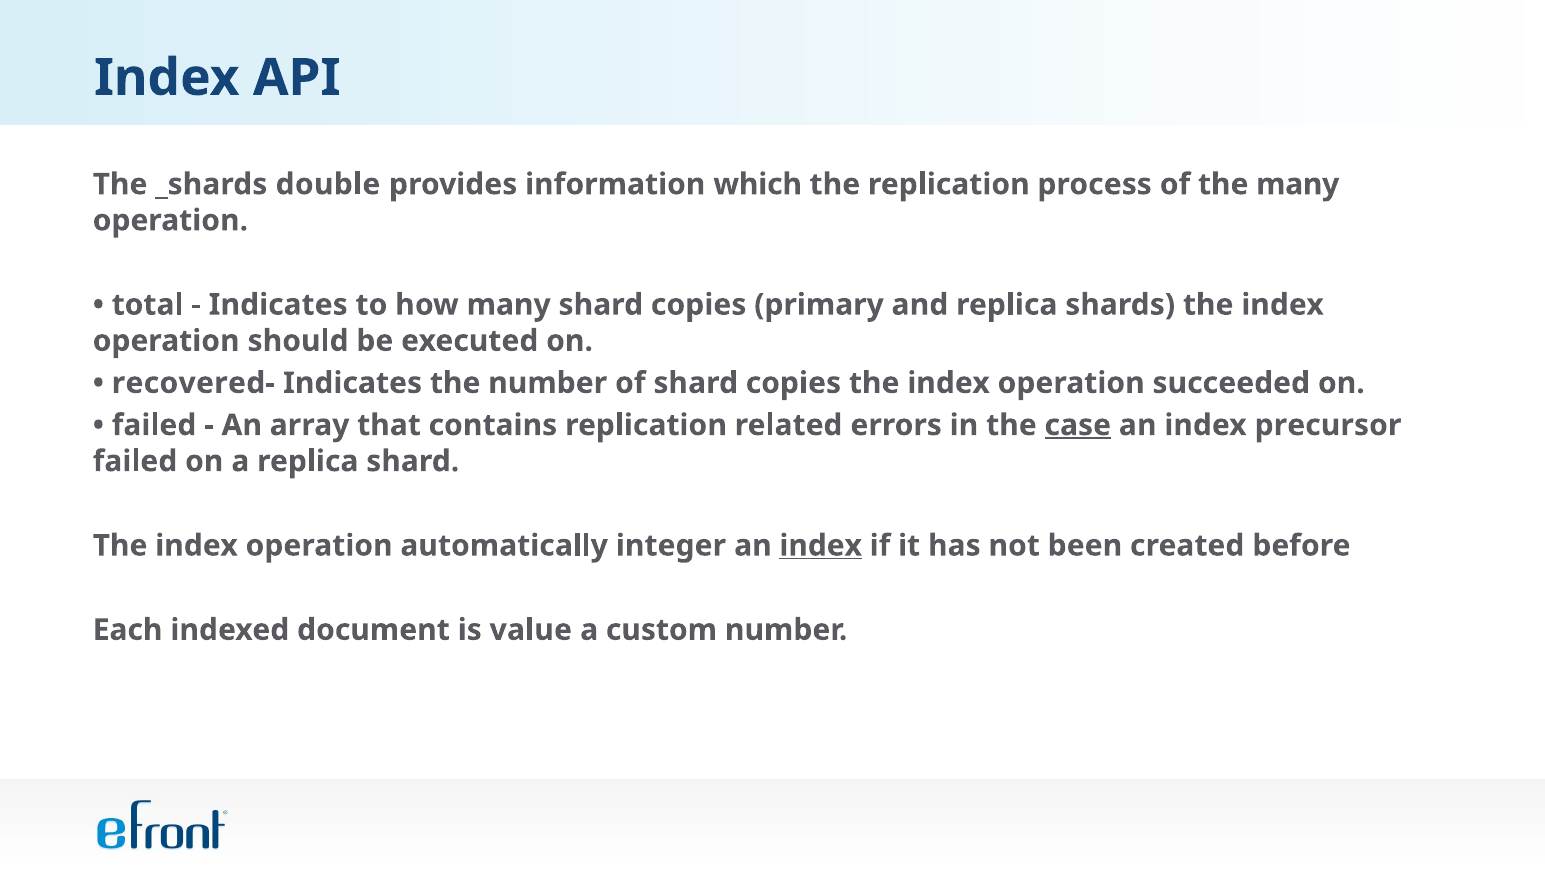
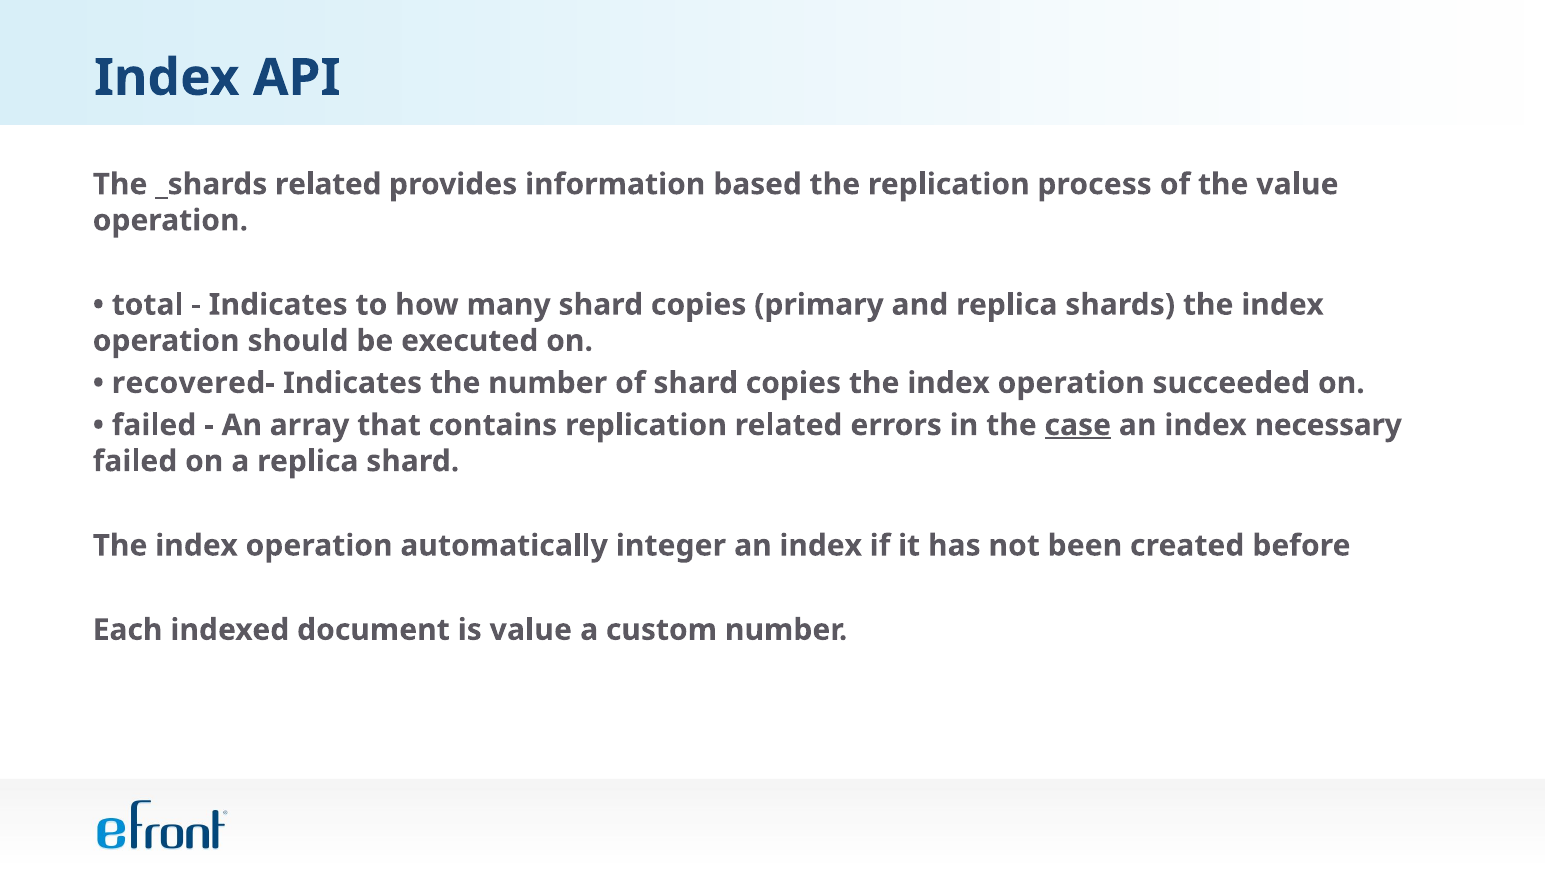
_shards double: double -> related (328, 184)
which: which -> based (758, 184)
the many: many -> value (1297, 184)
precursor: precursor -> necessary (1328, 425)
index underline: present -> none (821, 546)
